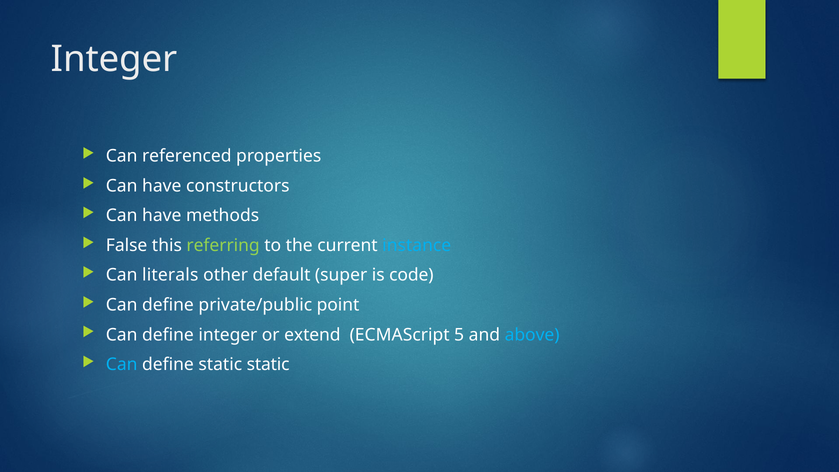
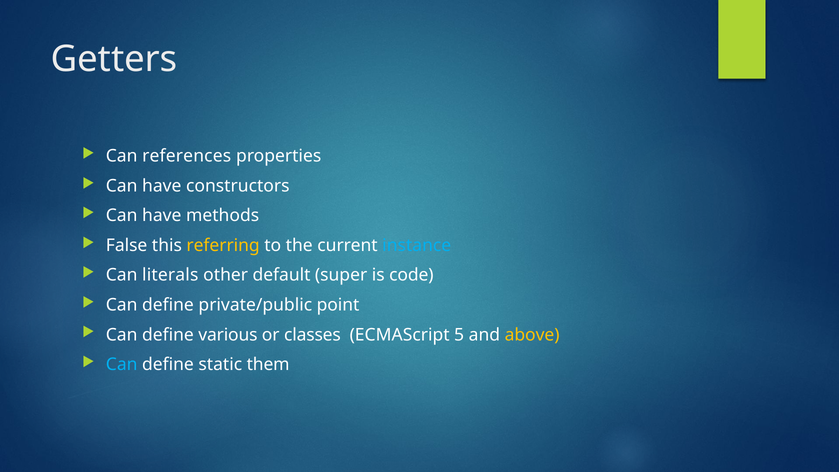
Integer: Integer -> Getters (114, 59)
referenced: referenced -> references (187, 156)
referring colour: light green -> yellow (223, 245)
define integer: integer -> various (228, 335)
extend: extend -> classes (312, 335)
above colour: light blue -> yellow (532, 335)
static static: static -> them (268, 364)
